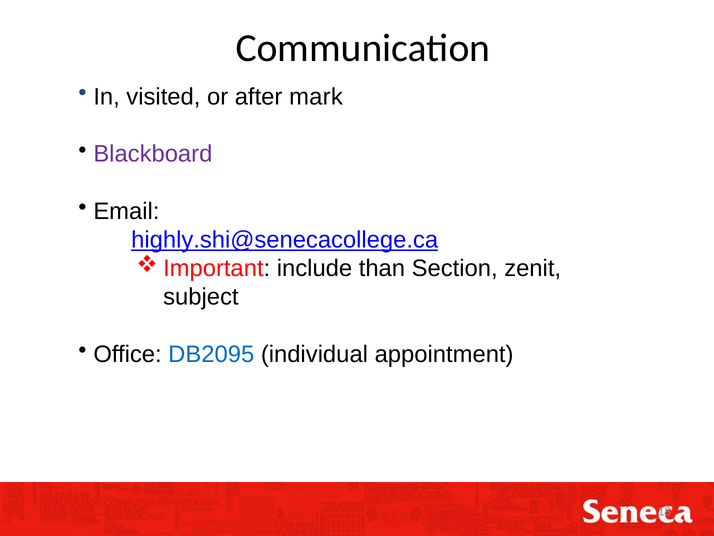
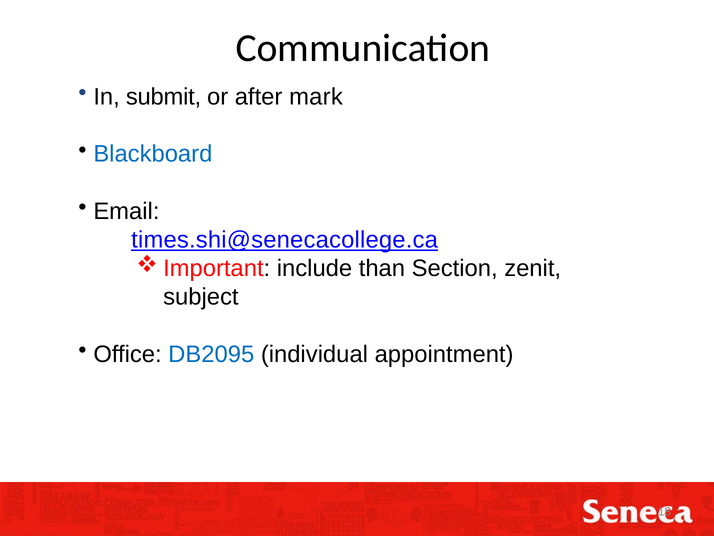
visited: visited -> submit (164, 97)
Blackboard colour: purple -> blue (153, 154)
highly.shi@senecacollege.ca: highly.shi@senecacollege.ca -> times.shi@senecacollege.ca (285, 240)
